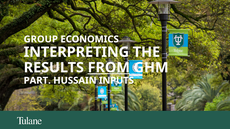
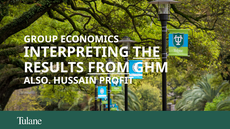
THE underline: none -> present (146, 52)
PART: PART -> ALSO (37, 81)
INPUTS: INPUTS -> PROFIT (116, 81)
